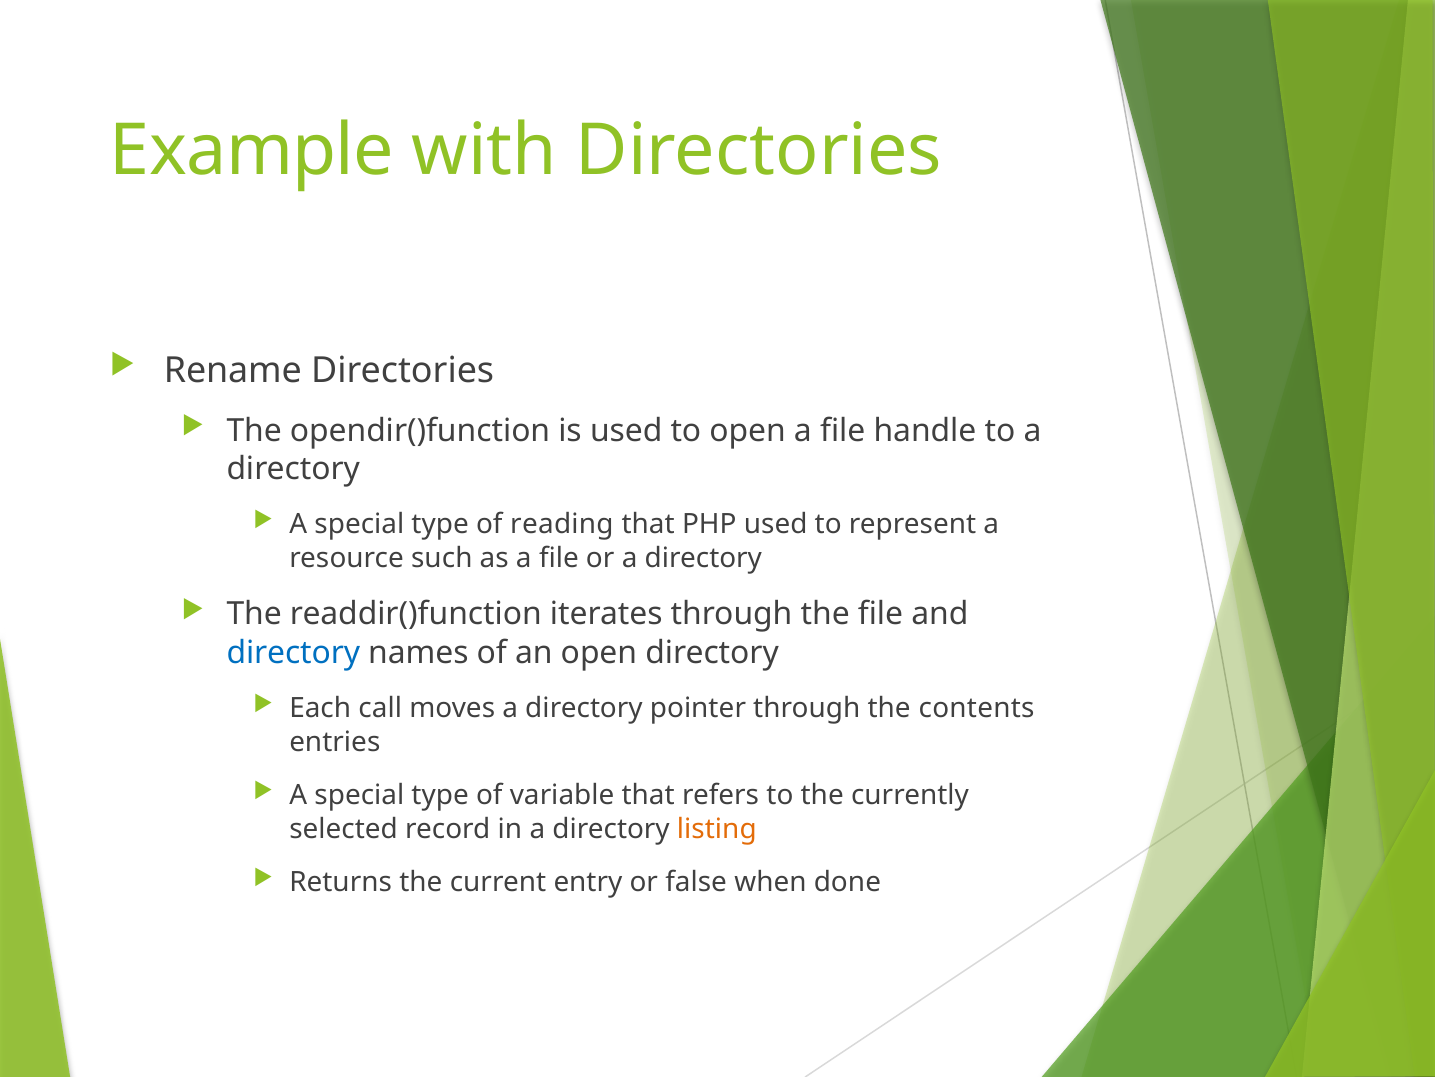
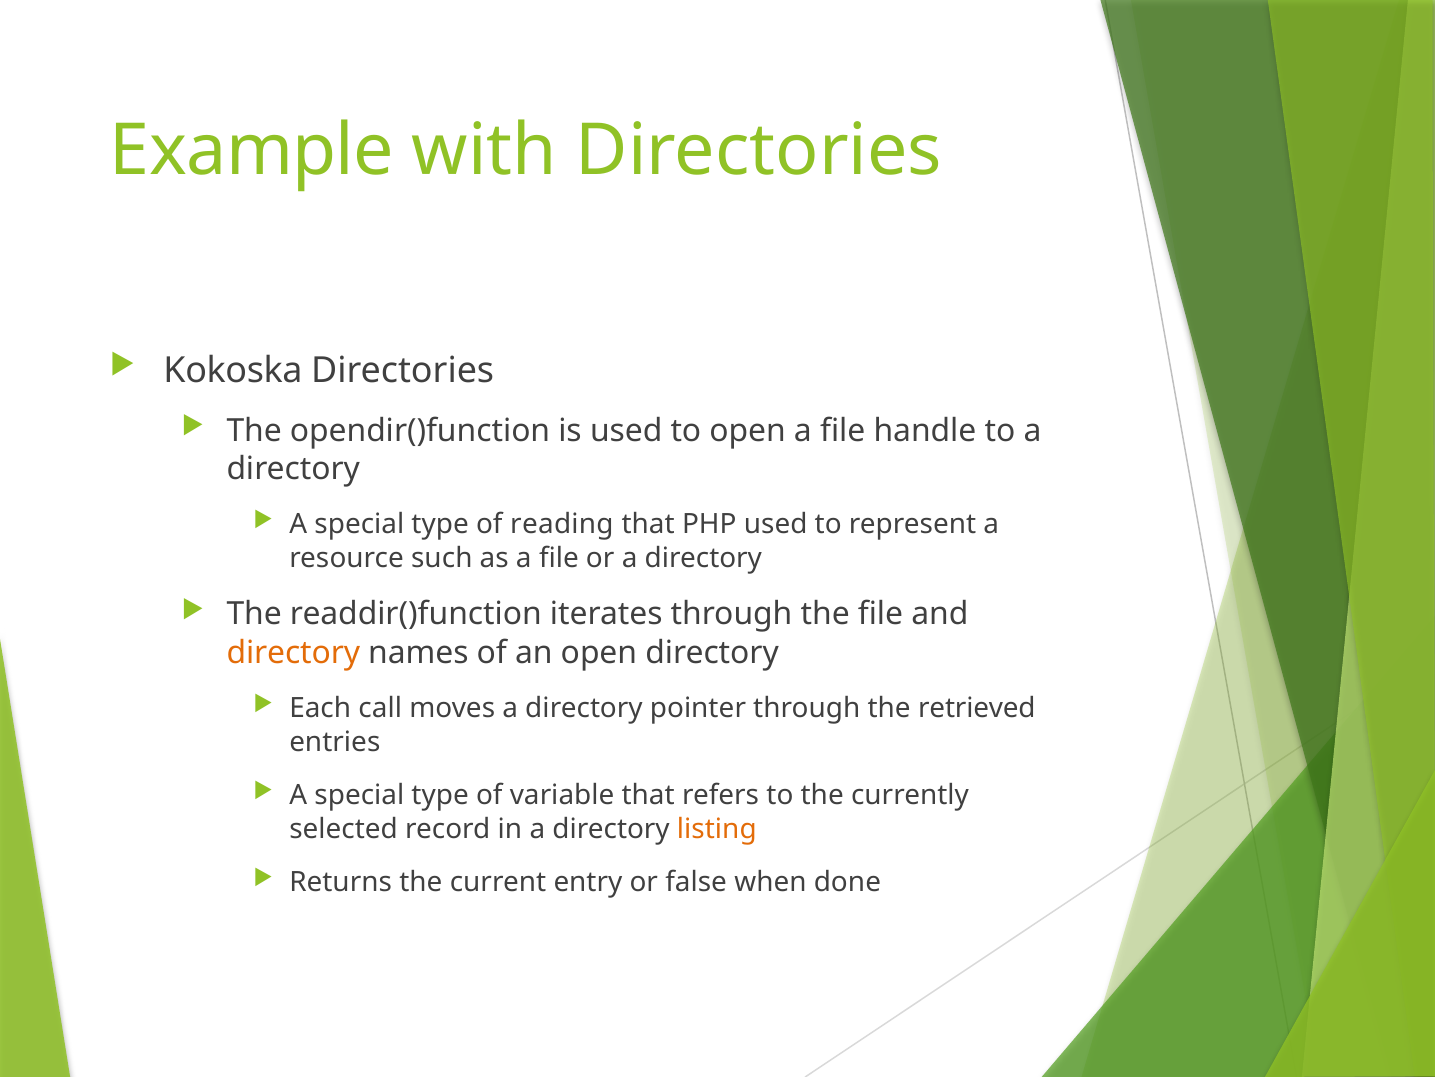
Rename: Rename -> Kokoska (233, 370)
directory colour: blue -> orange (293, 652)
contents: contents -> retrieved (977, 708)
